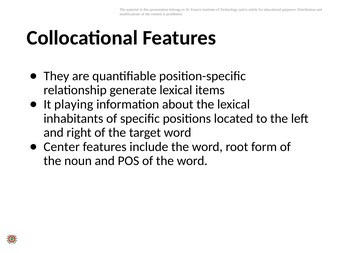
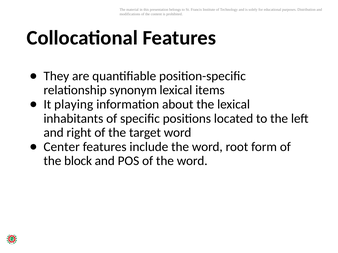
generate: generate -> synonym (133, 90)
noun: noun -> block (78, 161)
